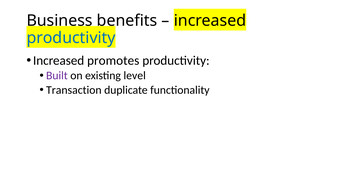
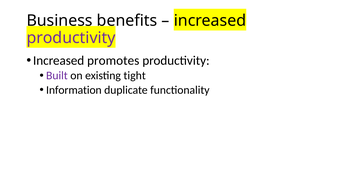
productivity colour: blue -> purple (71, 38)
level: level -> tight (135, 76)
Transaction: Transaction -> Information (74, 90)
